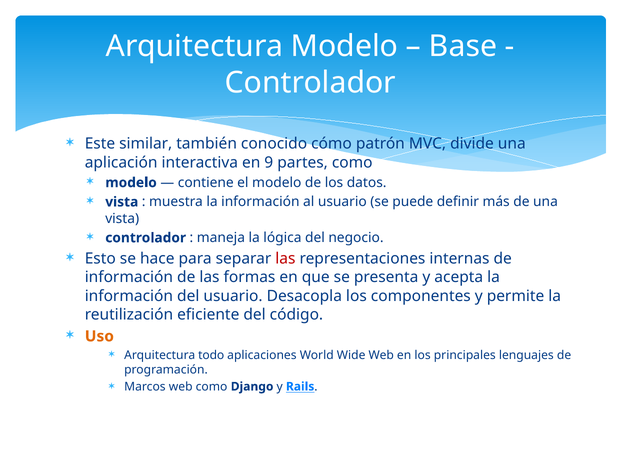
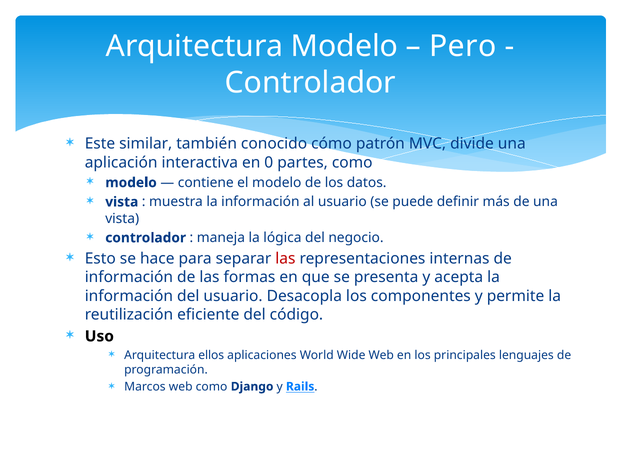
Base: Base -> Pero (463, 46)
9: 9 -> 0 (269, 162)
Uso colour: orange -> black (99, 336)
todo: todo -> ellos (211, 355)
